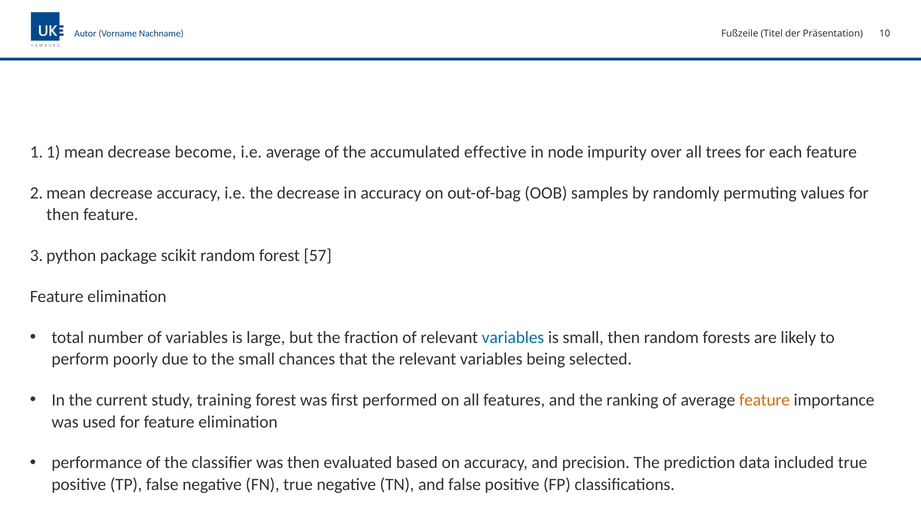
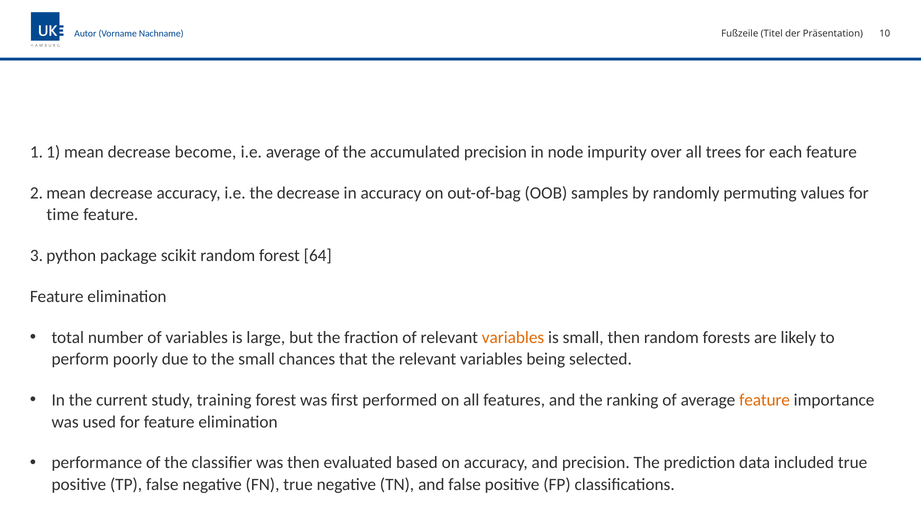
accumulated effective: effective -> precision (495, 152)
then: then -> time (63, 215)
57: 57 -> 64 (318, 255)
variables colour: blue -> orange (513, 337)
